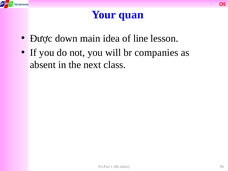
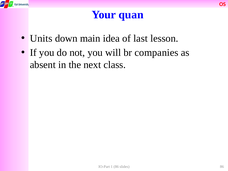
Được: Được -> Units (41, 38)
line: line -> last (141, 38)
